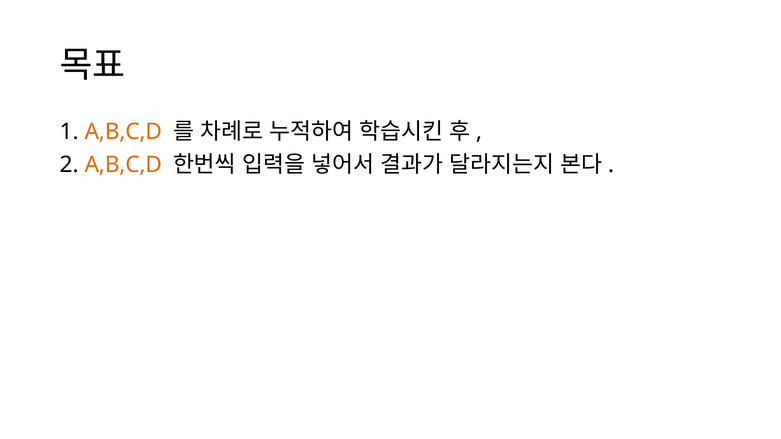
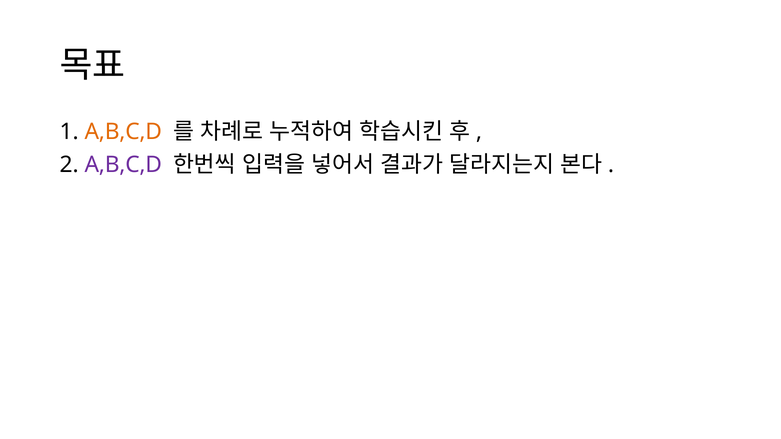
A,B,C,D colour: orange -> purple (123, 165)
